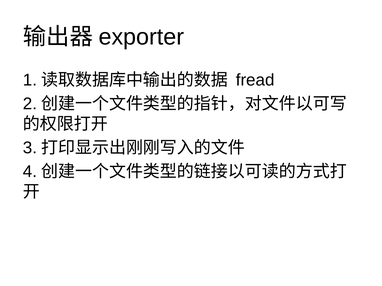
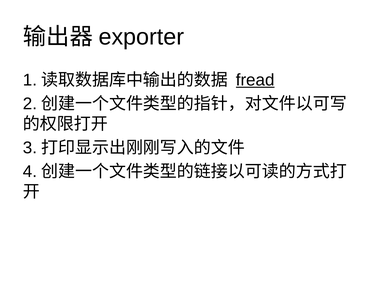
fread underline: none -> present (255, 80)
